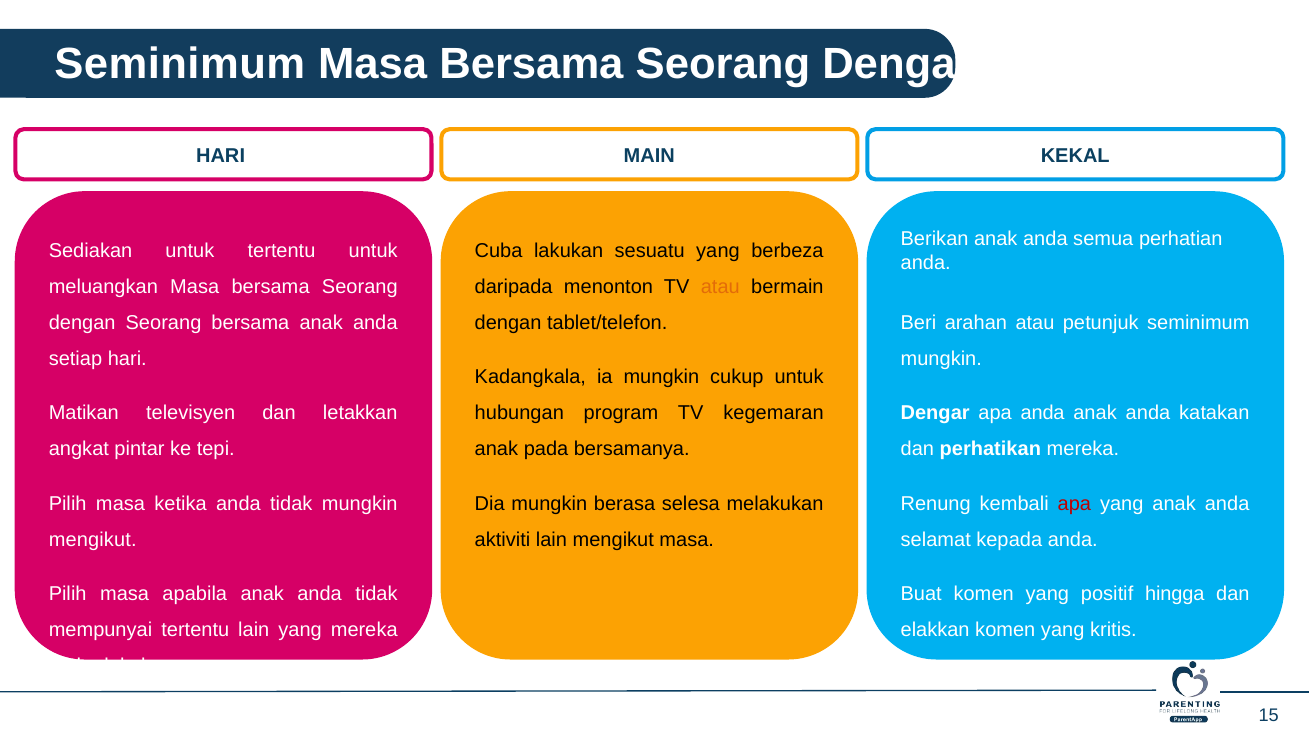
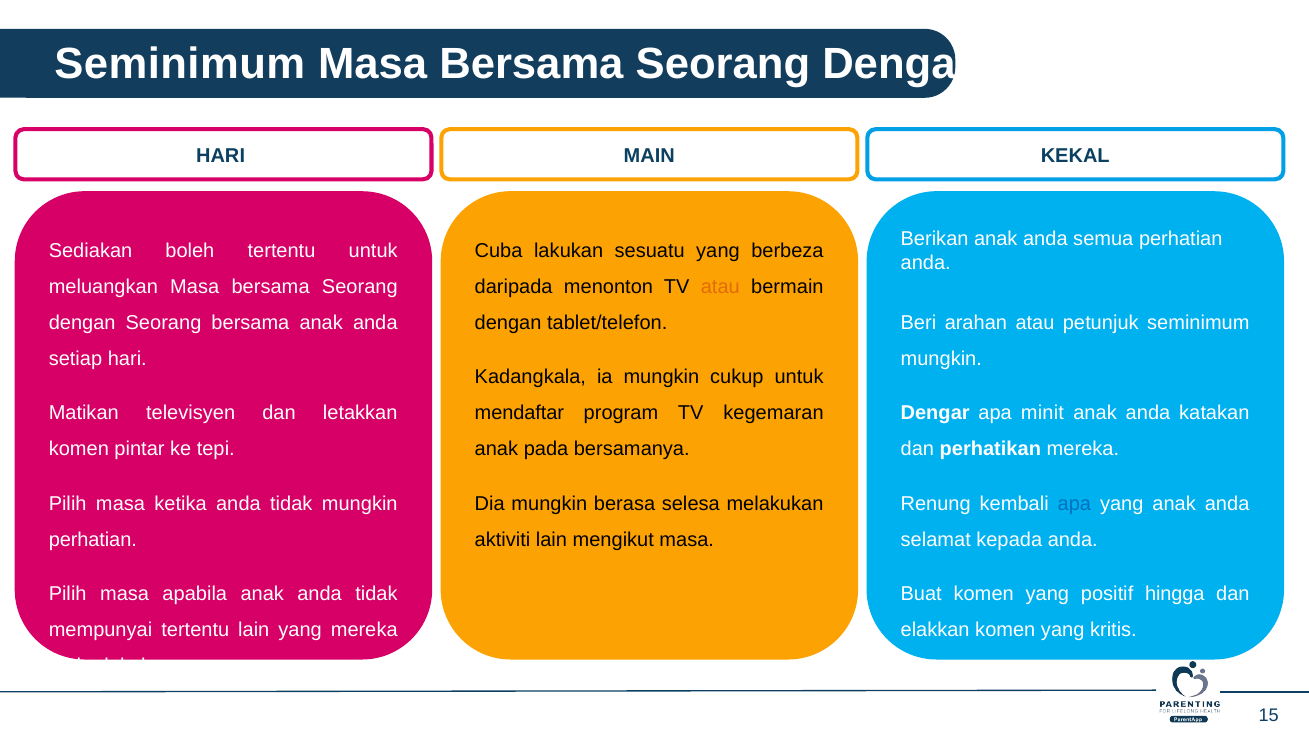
Sediakan untuk: untuk -> boleh (190, 251)
hubungan: hubungan -> mendaftar (519, 413)
apa anda: anda -> minit (1042, 413)
angkat: angkat -> komen (79, 449)
apa colour: red -> blue (1074, 503)
mengikut: mengikut -> perhatian (93, 539)
